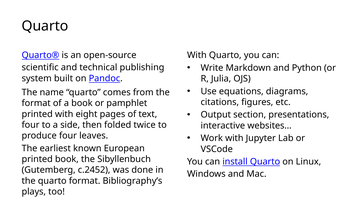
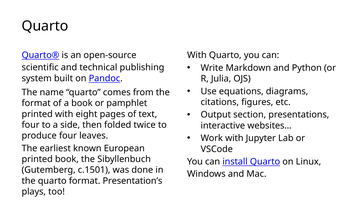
c.2452: c.2452 -> c.1501 (94, 170)
Bibliography’s: Bibliography’s -> Presentation’s (132, 181)
